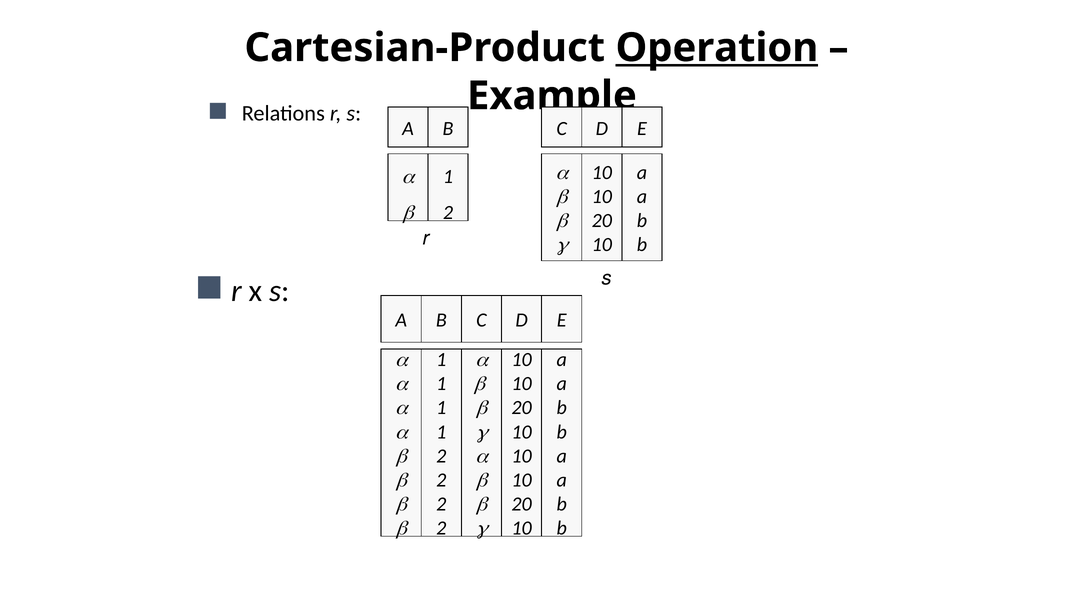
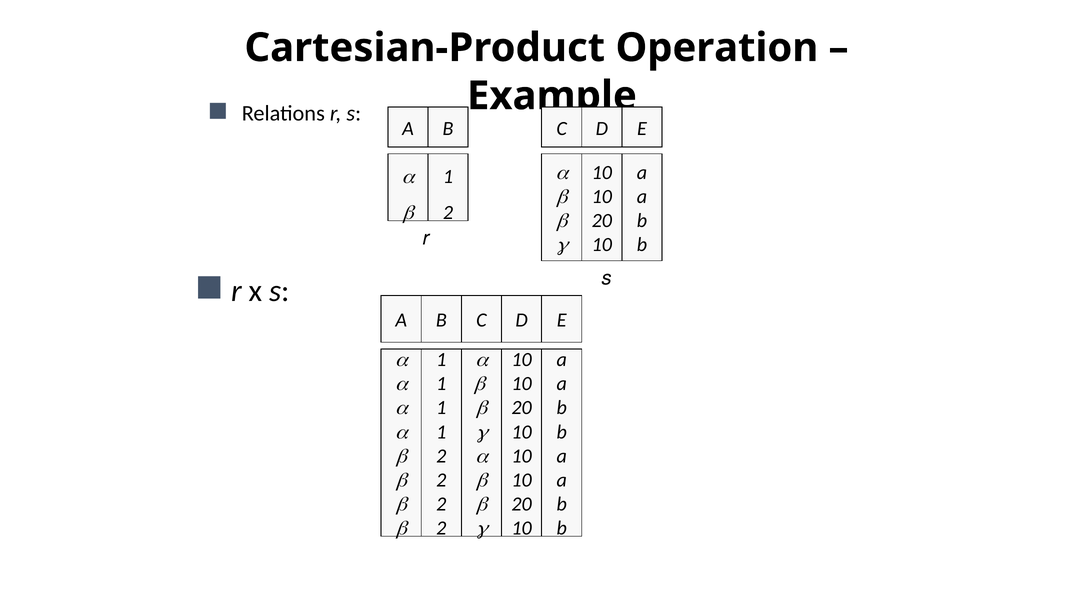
Operation underline: present -> none (717, 48)
